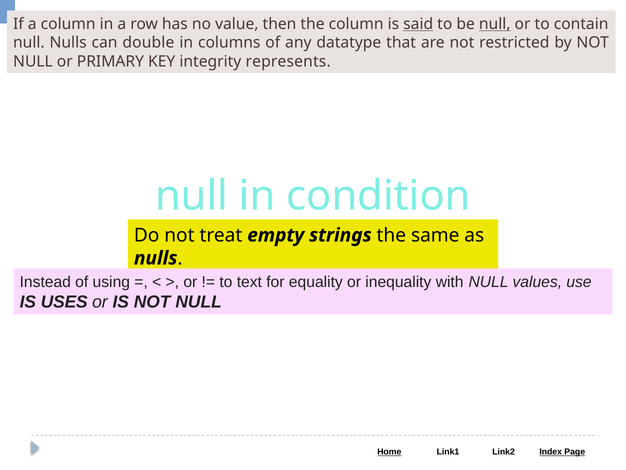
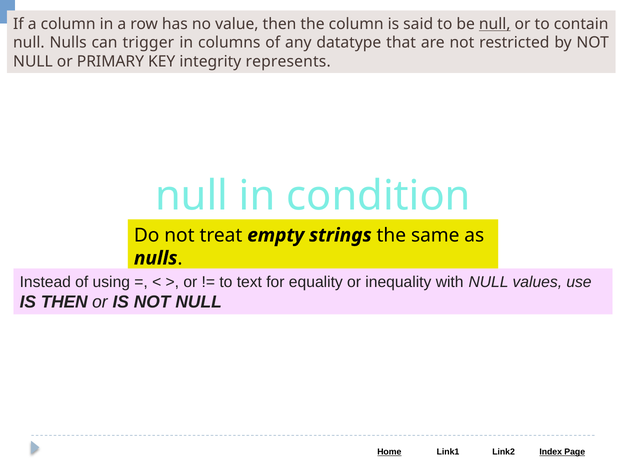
said underline: present -> none (418, 24)
double: double -> trigger (148, 43)
IS USES: USES -> THEN (64, 302)
